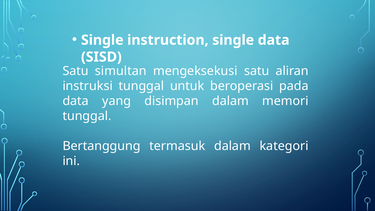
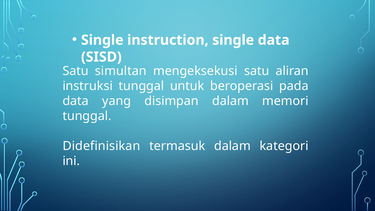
Bertanggung: Bertanggung -> Didefinisikan (101, 146)
